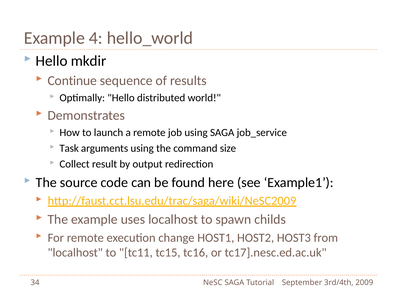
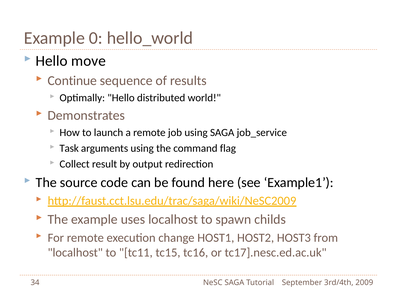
4: 4 -> 0 (96, 38)
mkdir: mkdir -> move (88, 61)
size: size -> flag (228, 149)
